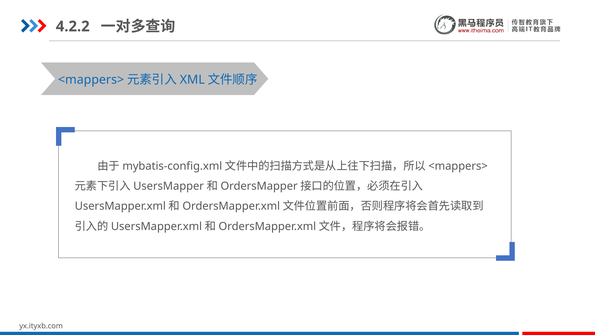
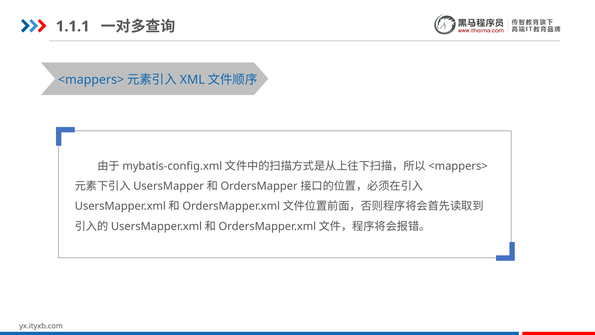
4.2.2: 4.2.2 -> 1.1.1 (73, 26)
